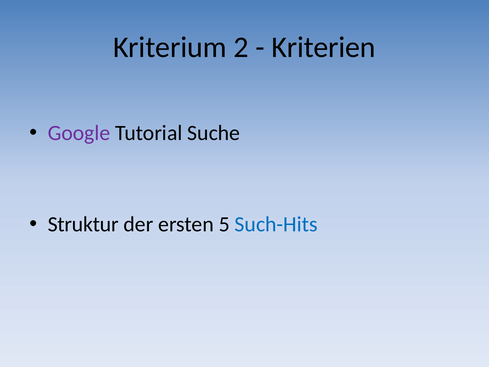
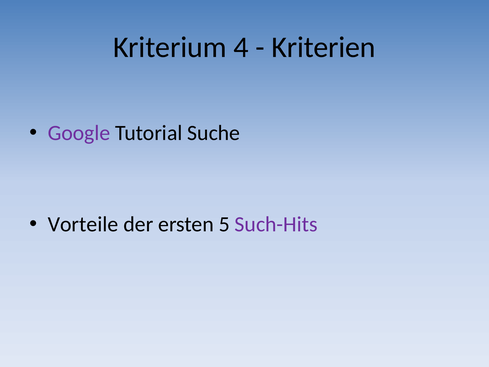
2: 2 -> 4 (241, 47)
Struktur: Struktur -> Vorteile (83, 224)
Such-Hits colour: blue -> purple (276, 224)
